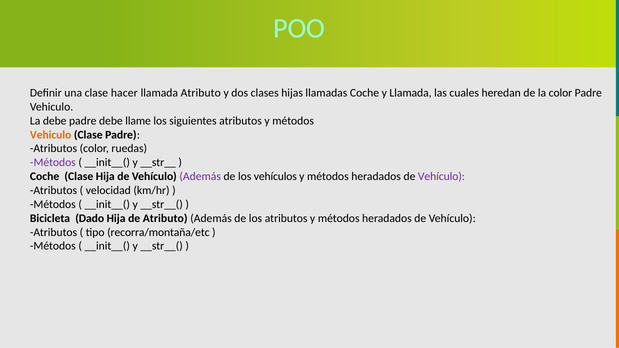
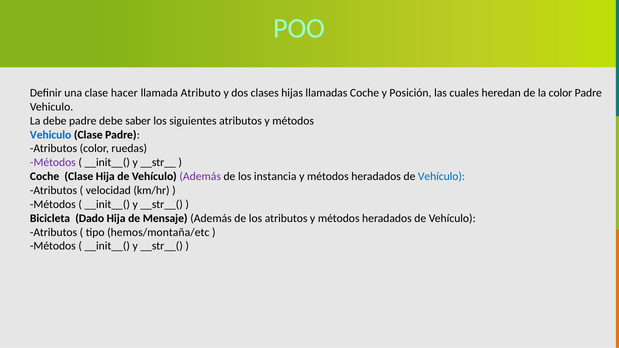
y Llamada: Llamada -> Posición (410, 93)
llame: llame -> saber (138, 121)
Vehiculo colour: orange -> blue (51, 135)
vehículos: vehículos -> instancia (275, 177)
Vehículo colour: purple -> blue (441, 177)
de Atributo: Atributo -> Mensaje (165, 218)
recorra/montaña/etc: recorra/montaña/etc -> hemos/montaña/etc (158, 232)
